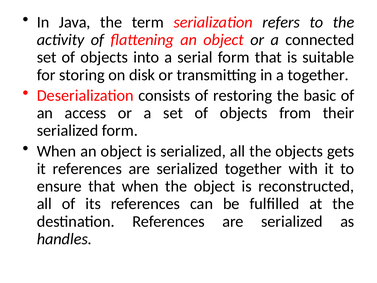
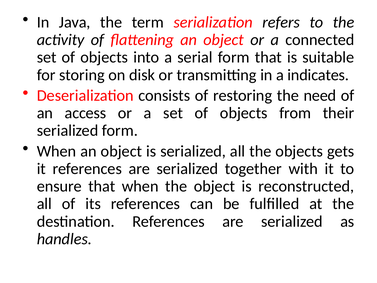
a together: together -> indicates (318, 75)
basic: basic -> need (320, 95)
